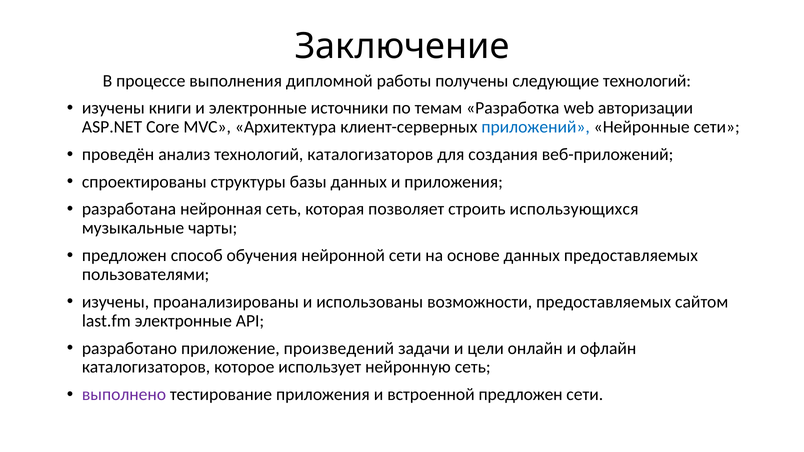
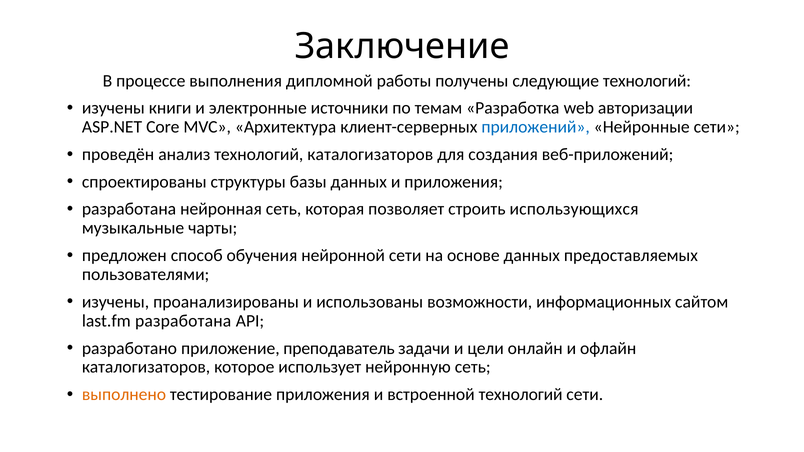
возможности предоставляемых: предоставляемых -> информационных (604, 302)
last.fm электронные: электронные -> разработана (183, 321)
произведений: произведений -> преподаватель (339, 348)
выполнено colour: purple -> orange (124, 395)
встроенной предложен: предложен -> технологий (521, 395)
